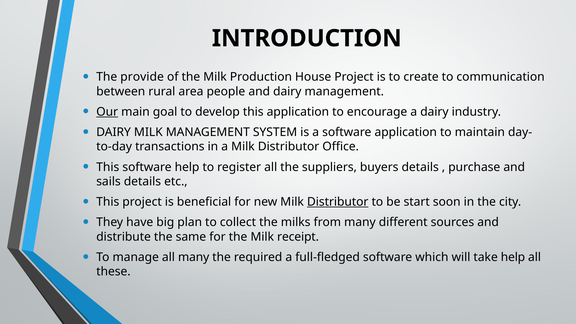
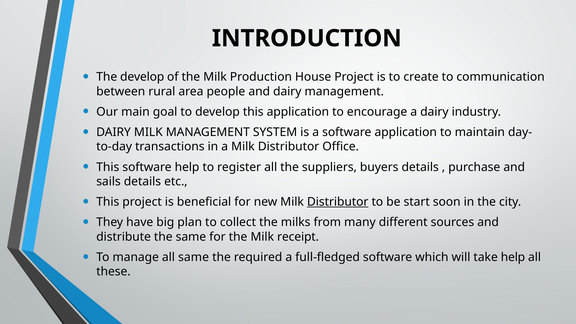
The provide: provide -> develop (142, 77)
Our underline: present -> none (107, 112)
all many: many -> same (194, 257)
